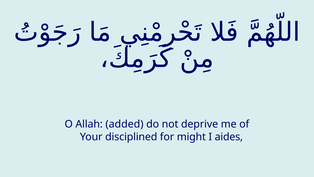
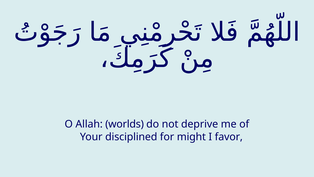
added: added -> worlds (125, 124)
aides: aides -> favor (229, 137)
